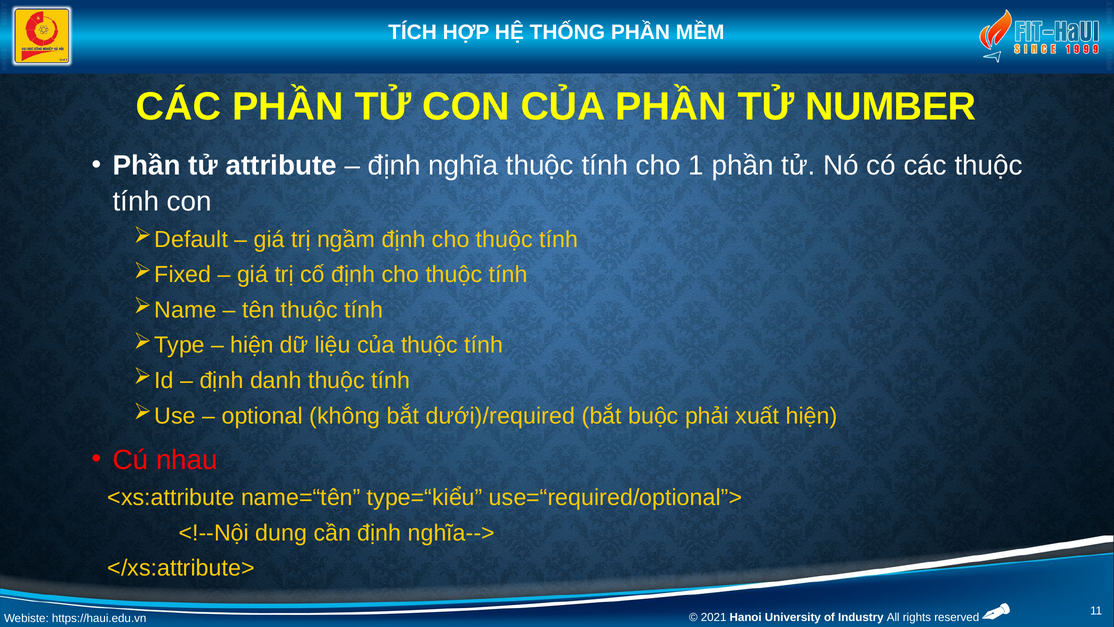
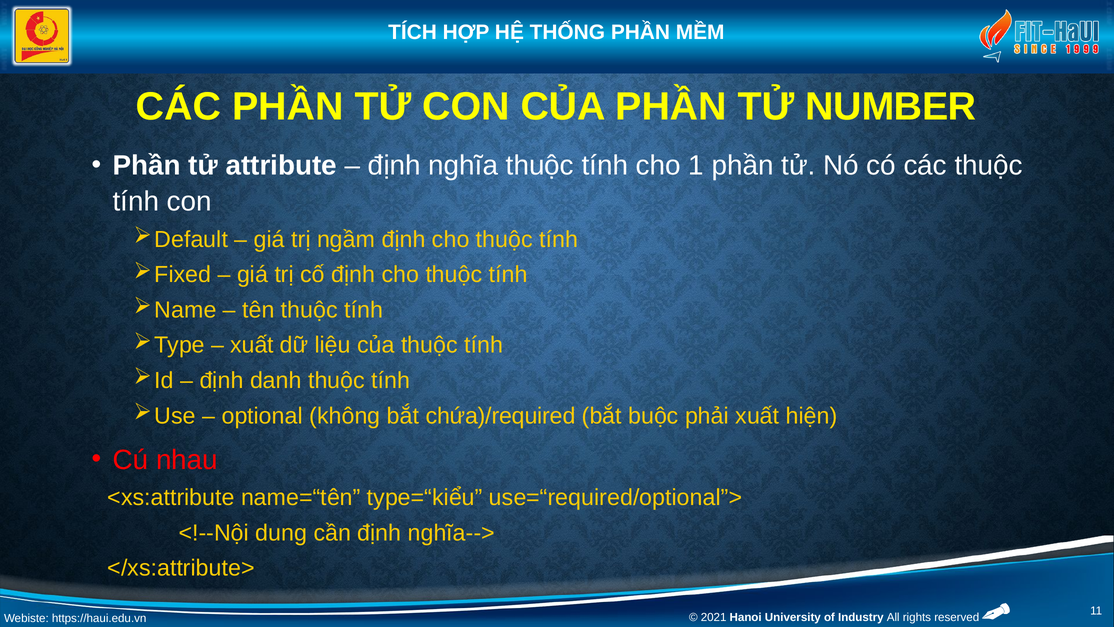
hiện: hiện -> xuất (252, 345)
dưới)/required: dưới)/required -> chứa)/required (501, 416)
